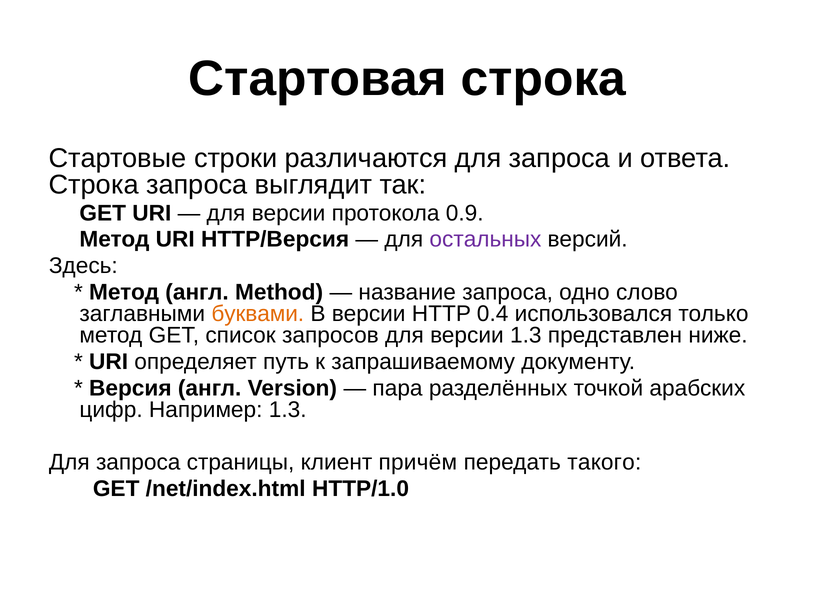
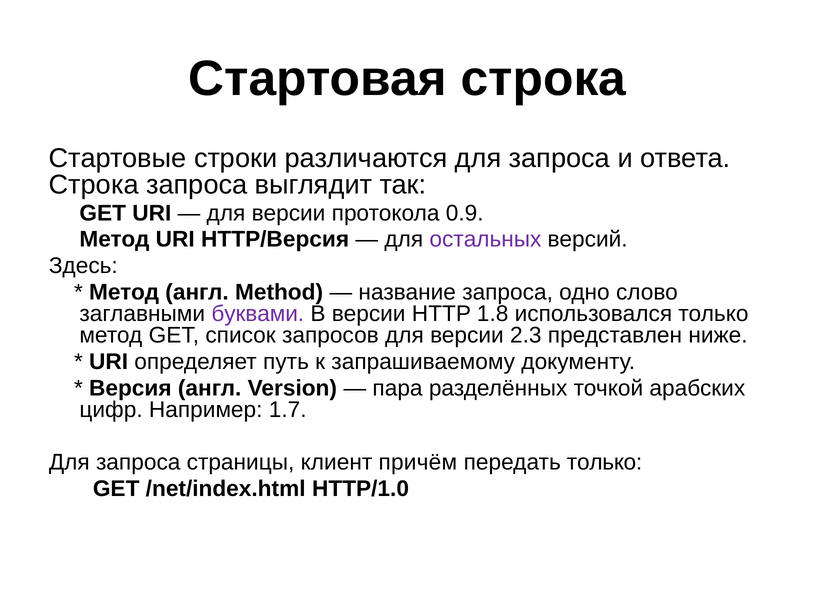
буквами colour: orange -> purple (258, 314)
0.4: 0.4 -> 1.8 (493, 314)
версии 1.3: 1.3 -> 2.3 (526, 336)
Например 1.3: 1.3 -> 1.7 (288, 410)
передать такого: такого -> только (605, 462)
